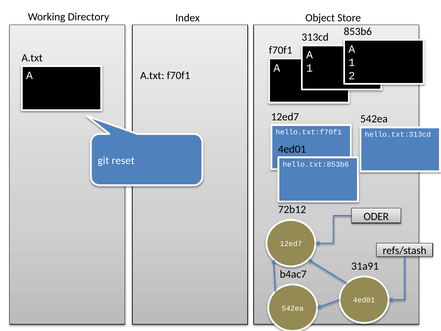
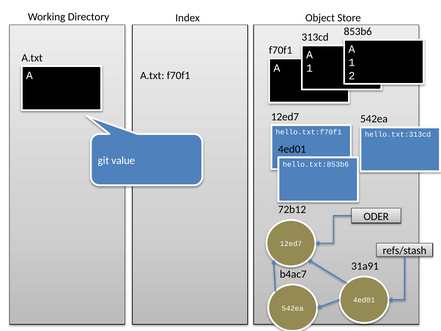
reset: reset -> value (123, 160)
